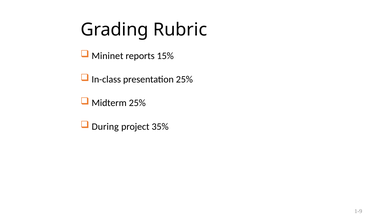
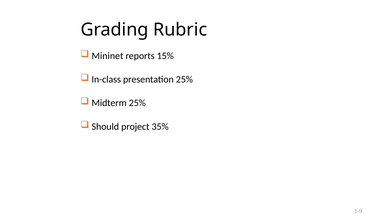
During: During -> Should (105, 126)
